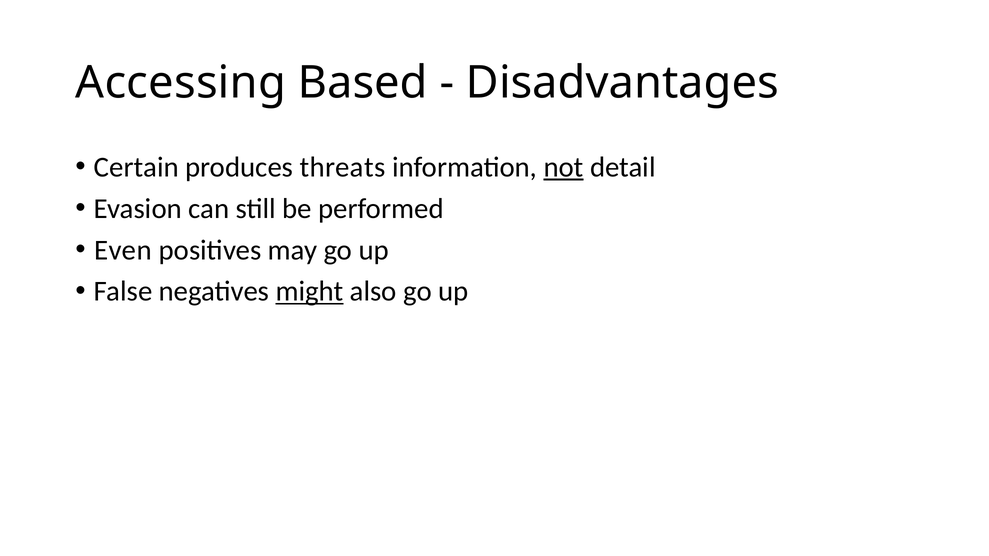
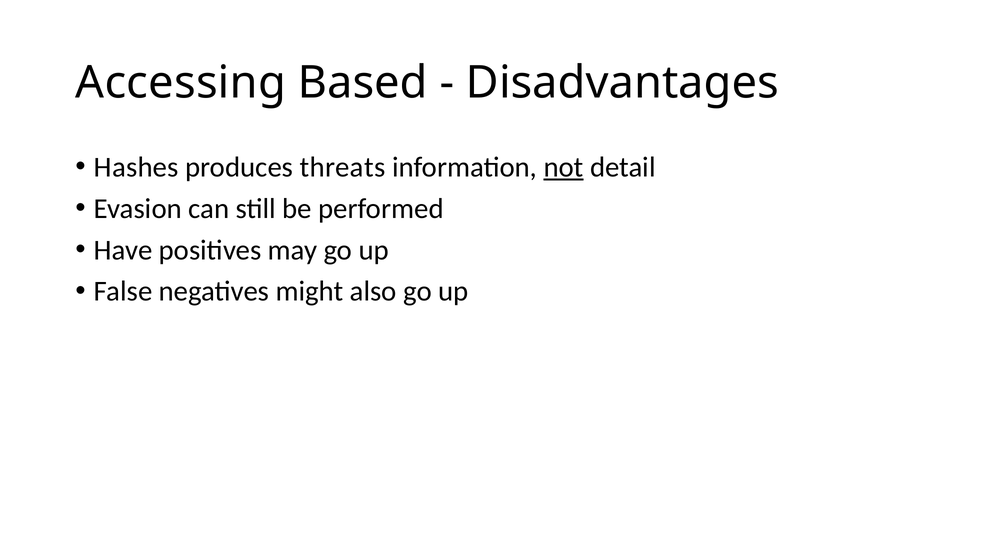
Certain: Certain -> Hashes (136, 167)
Even: Even -> Have (123, 250)
might underline: present -> none (310, 292)
